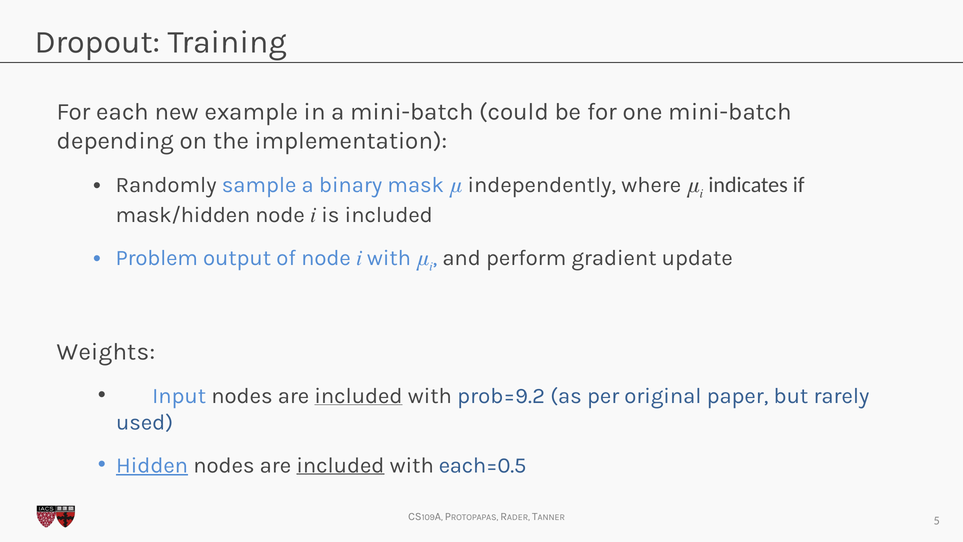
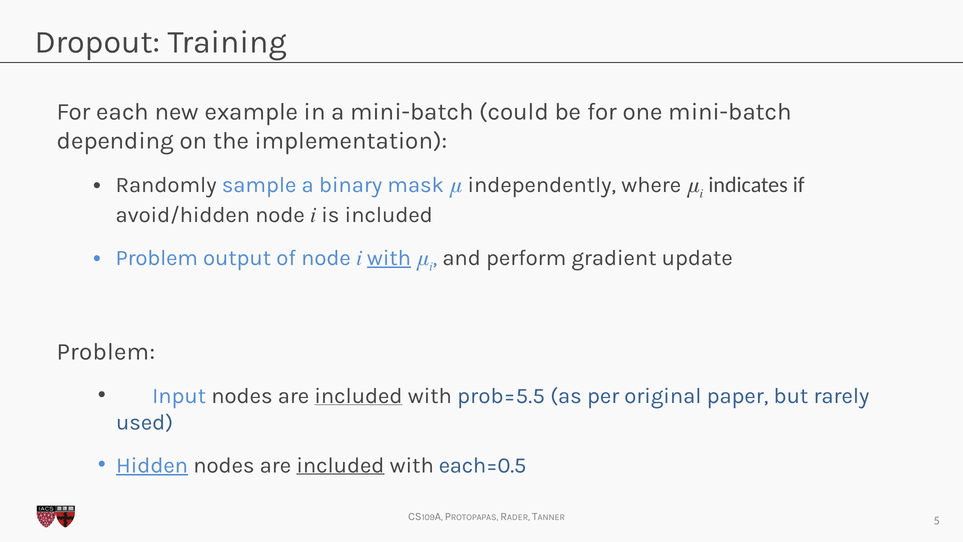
mask/hidden: mask/hidden -> avoid/hidden (183, 215)
with underline: none -> present (389, 258)
Weights: Weights -> Problem (106, 352)
prob=9.2: prob=9.2 -> prob=5.5 (501, 396)
